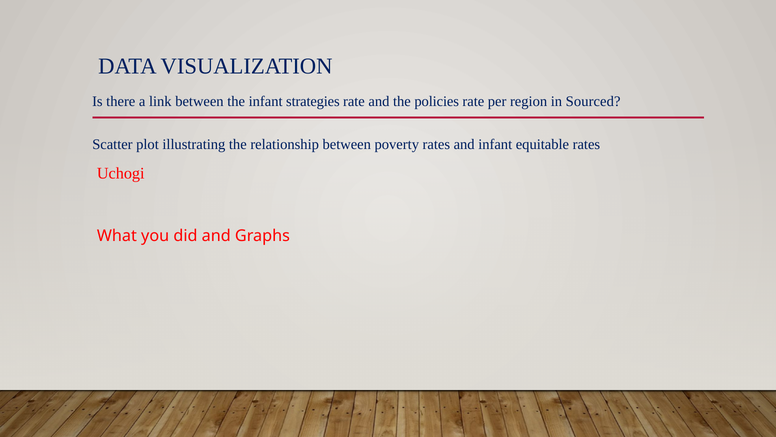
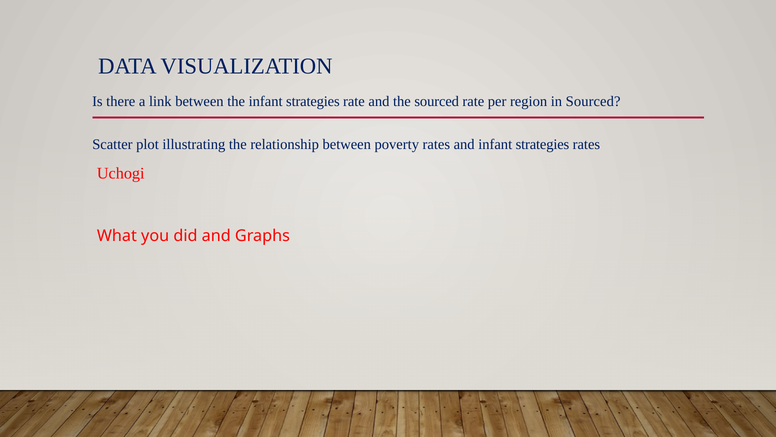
the policies: policies -> sourced (437, 101)
and infant equitable: equitable -> strategies (542, 144)
